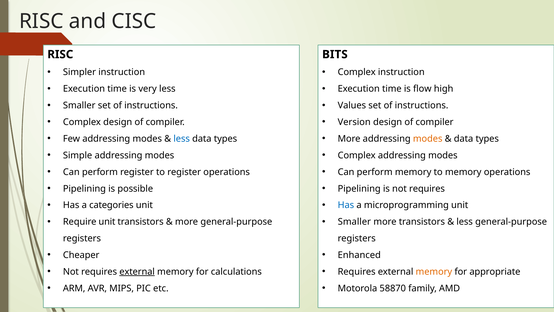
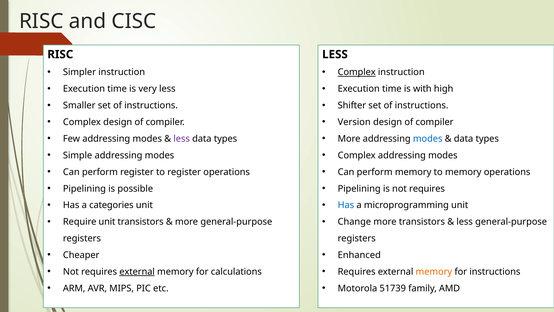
BITS: BITS -> LESS (335, 54)
Complex underline: none -> present (357, 72)
flow: flow -> with (422, 89)
Values: Values -> Shifter (352, 105)
less colour: blue -> purple (182, 139)
modes colour: orange -> blue (428, 139)
Smaller: Smaller -> Change (354, 222)
for appropriate: appropriate -> instructions (495, 271)
58870: 58870 -> 51739 (393, 288)
